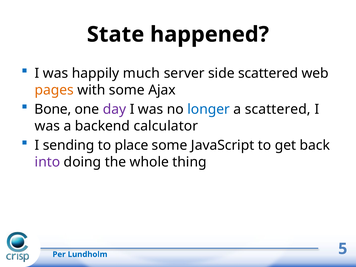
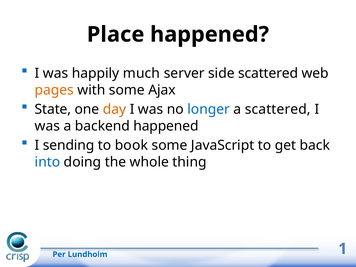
State: State -> Place (116, 34)
Bone: Bone -> State (53, 109)
day colour: purple -> orange (114, 109)
backend calculator: calculator -> happened (166, 126)
place: place -> book (131, 145)
into colour: purple -> blue (47, 162)
5: 5 -> 1 (343, 249)
